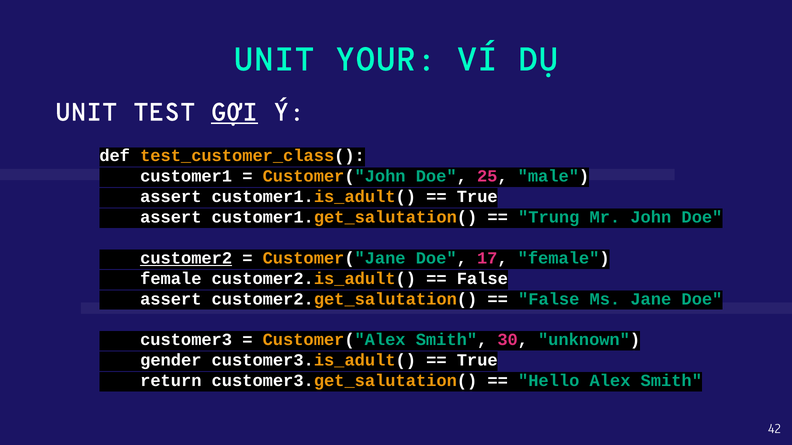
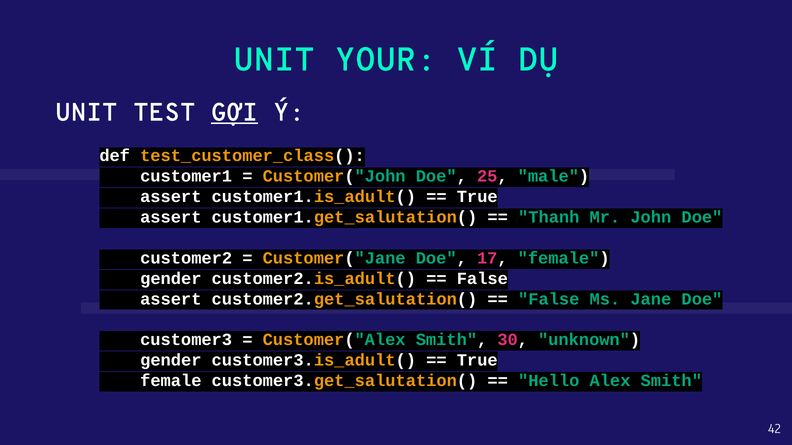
Trung: Trung -> Thanh (549, 217)
customer2 underline: present -> none (186, 258)
female: female -> gender (171, 279)
return: return -> female (171, 381)
